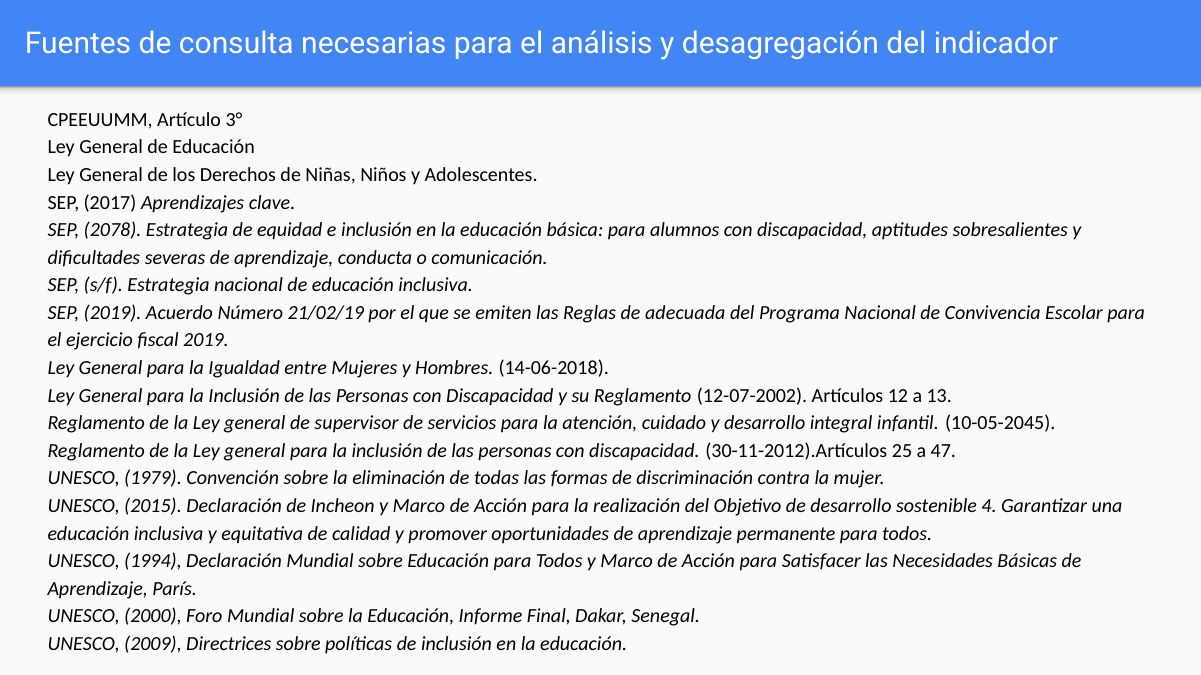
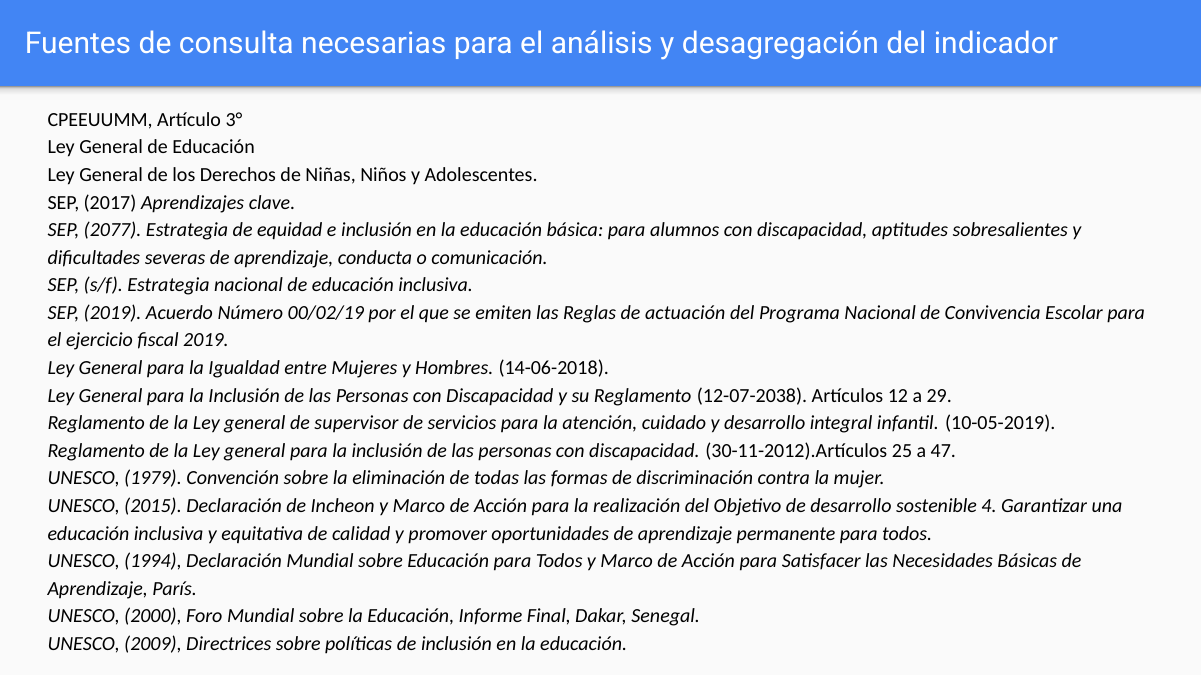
2078: 2078 -> 2077 (113, 230)
21/02/19: 21/02/19 -> 00/02/19 (326, 313)
adecuada: adecuada -> actuación (685, 313)
12-07-2002: 12-07-2002 -> 12-07-2038 (752, 396)
13: 13 -> 29 (939, 396)
10-05-2045: 10-05-2045 -> 10-05-2019 (1000, 423)
